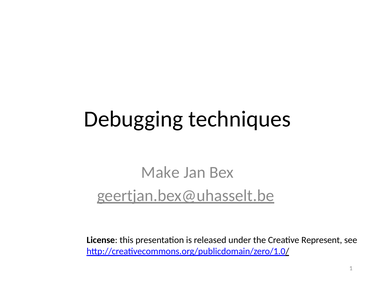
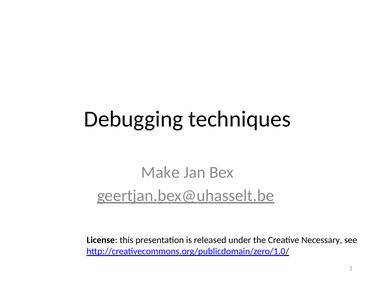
Represent: Represent -> Necessary (322, 240)
